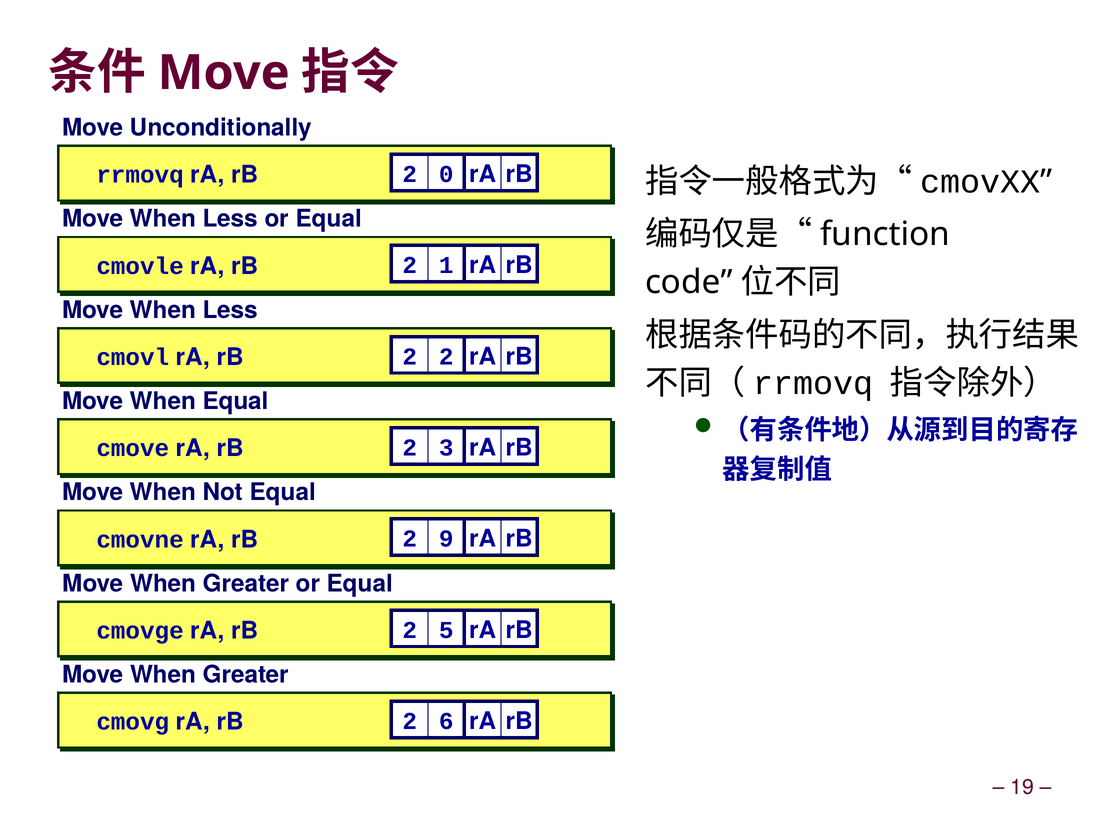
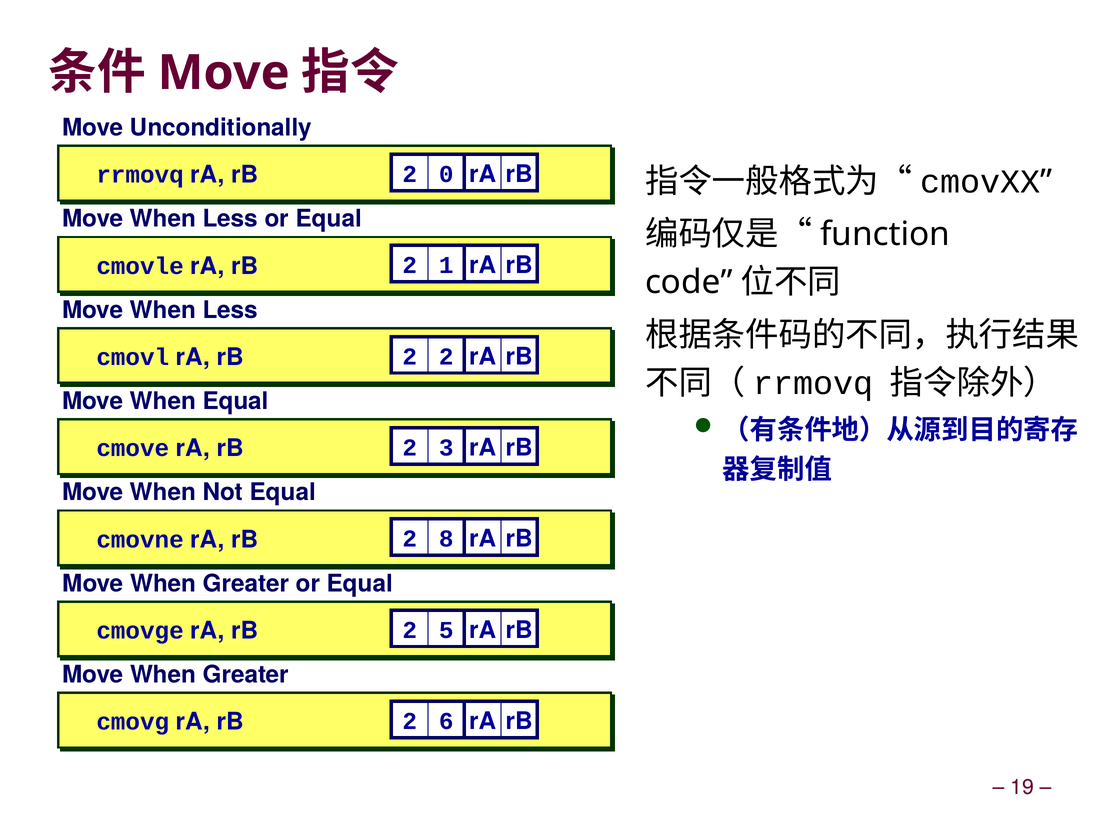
9: 9 -> 8 (446, 539)
